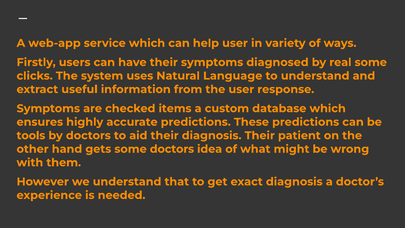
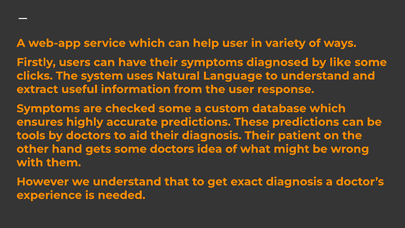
real: real -> like (340, 62)
checked items: items -> some (175, 108)
